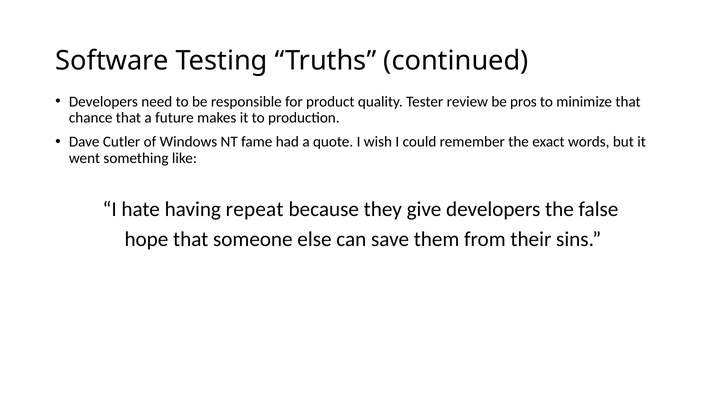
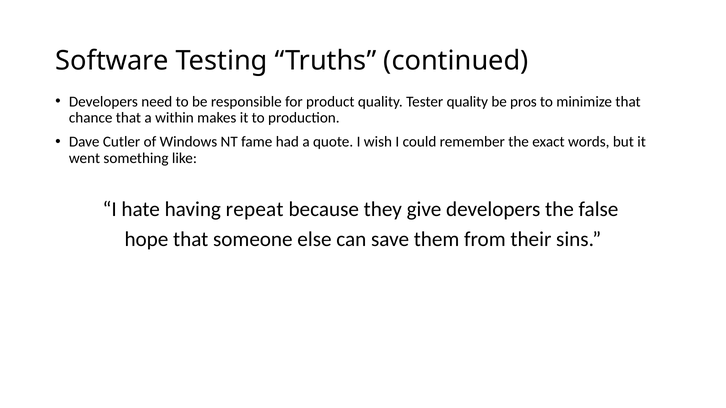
Tester review: review -> quality (467, 102)
future: future -> within (174, 118)
